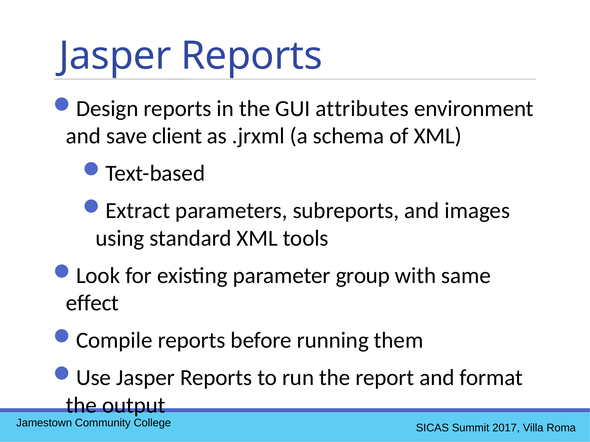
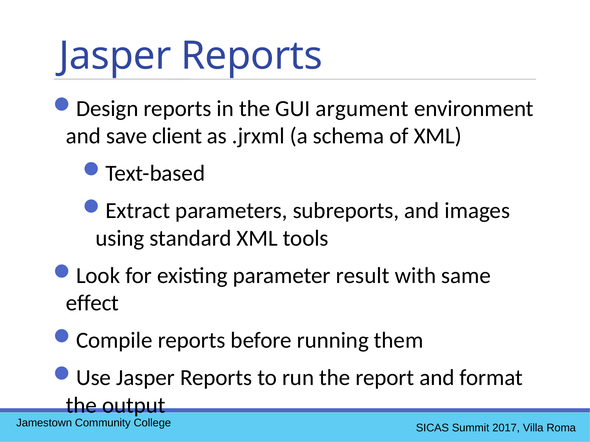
attributes: attributes -> argument (362, 109)
group: group -> result (363, 276)
